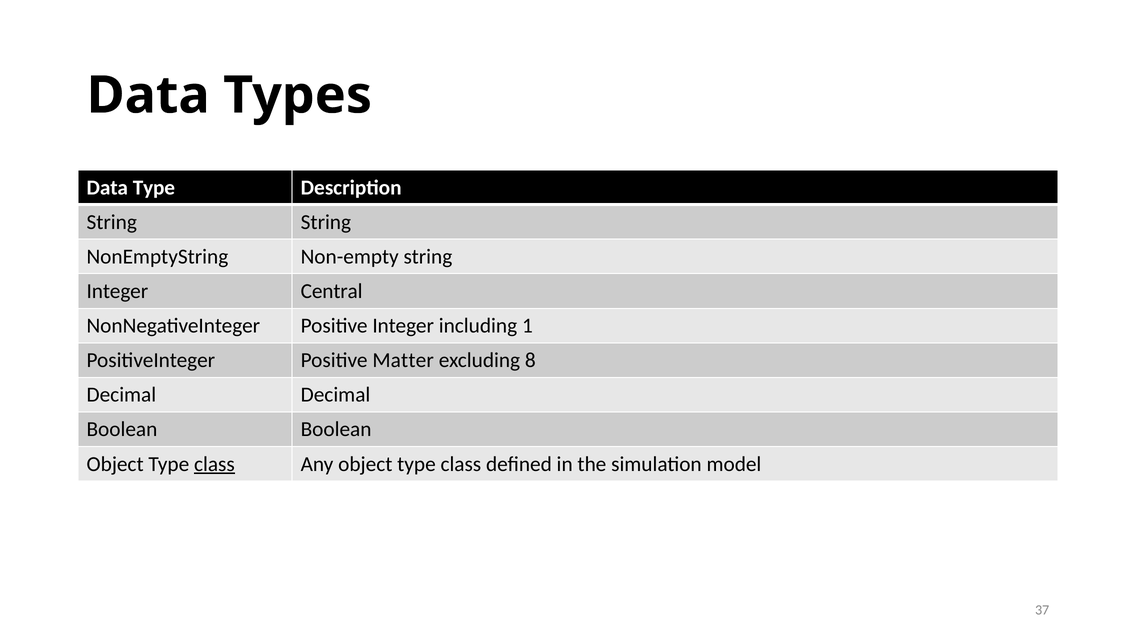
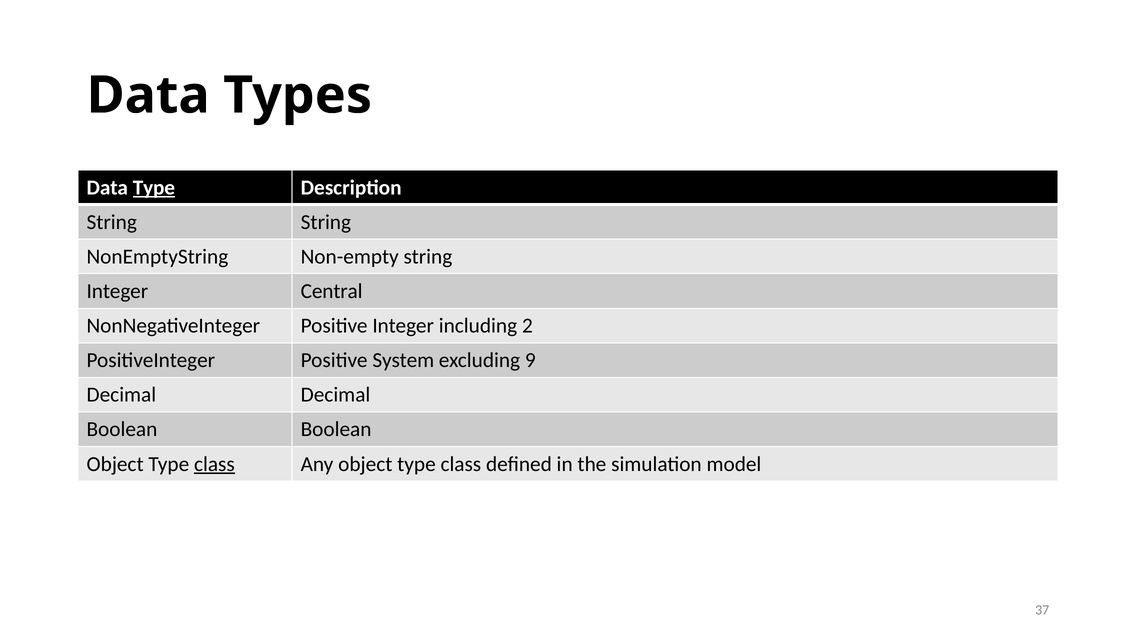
Type underline: none -> present (154, 188)
1: 1 -> 2 (527, 326)
Matter: Matter -> System (403, 360)
8: 8 -> 9 (530, 360)
